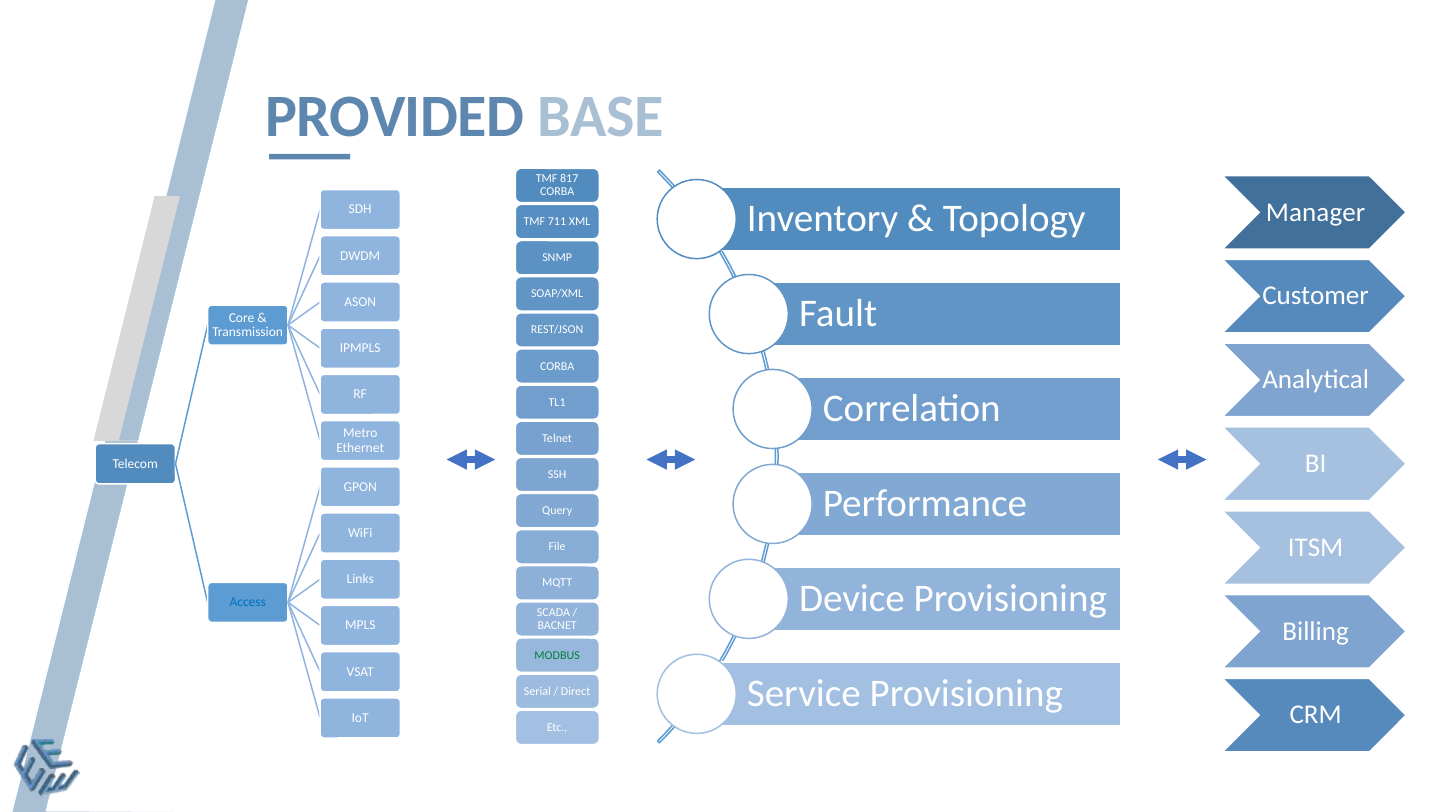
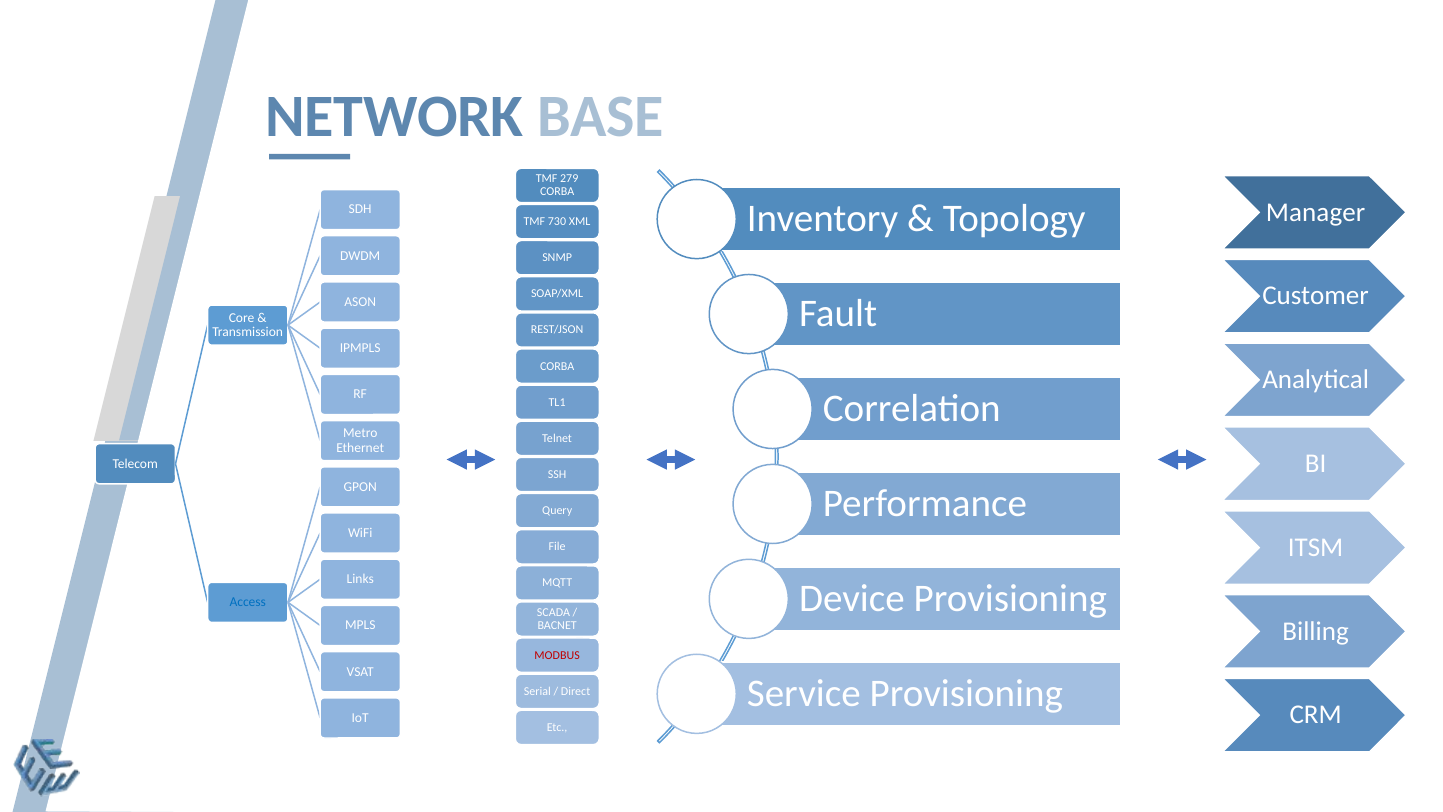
PROVIDED: PROVIDED -> NETWORK (395, 117)
817: 817 -> 279 (569, 179)
711: 711 -> 730 (557, 221)
MODBUS colour: green -> red (557, 655)
